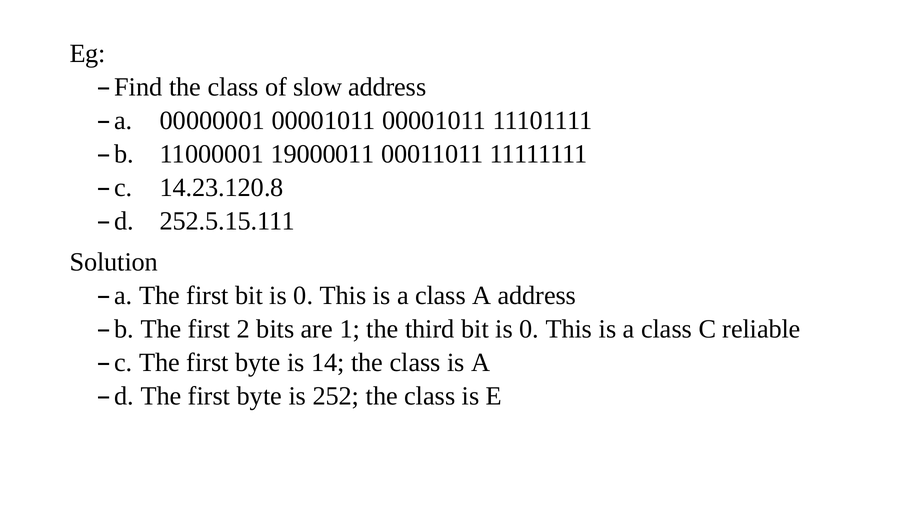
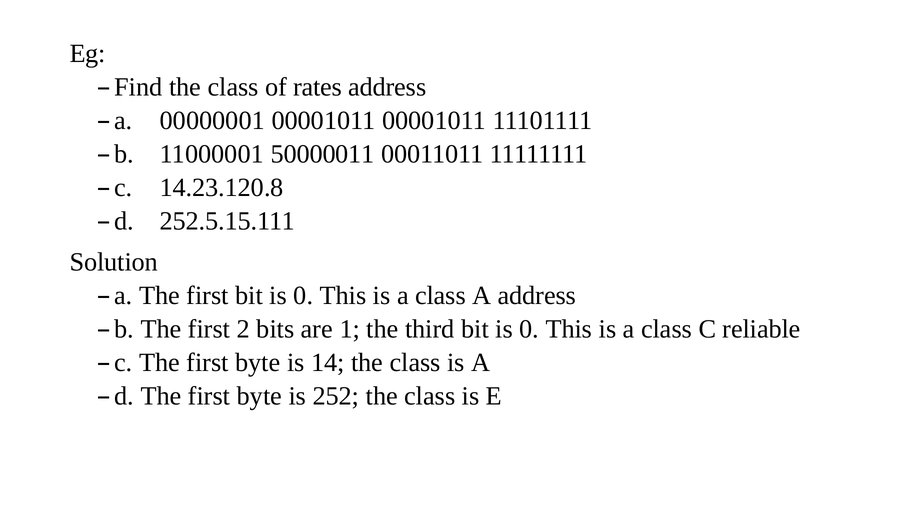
slow: slow -> rates (318, 87)
19000011: 19000011 -> 50000011 (323, 154)
